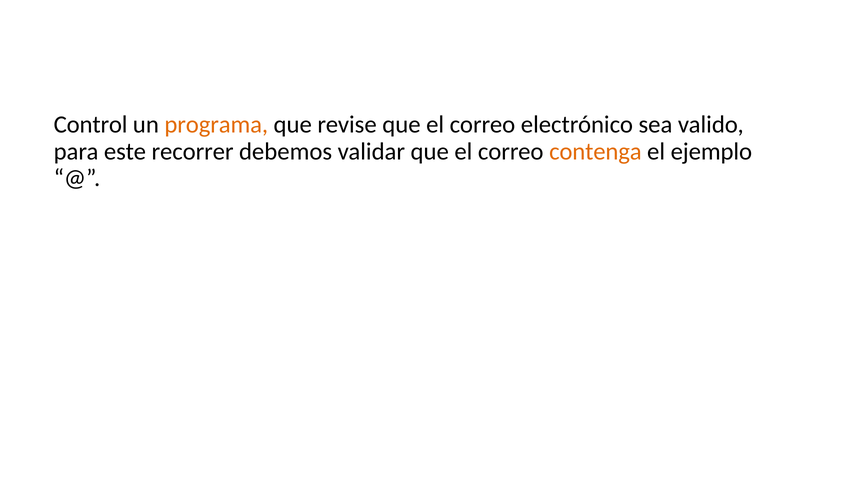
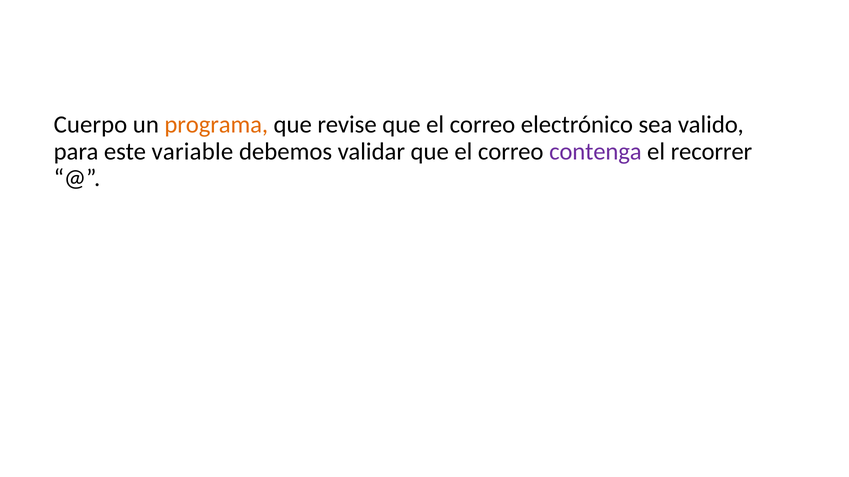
Control: Control -> Cuerpo (90, 125)
recorrer: recorrer -> variable (192, 152)
contenga colour: orange -> purple (595, 152)
ejemplo: ejemplo -> recorrer (711, 152)
